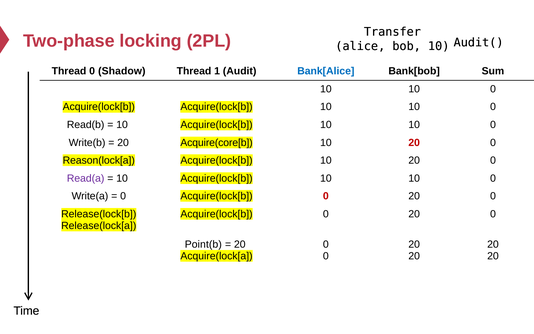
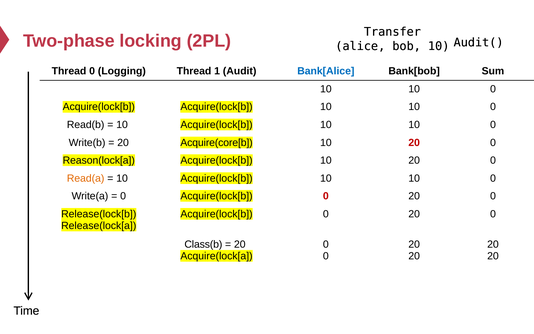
Shadow: Shadow -> Logging (122, 71)
Read(a colour: purple -> orange (86, 178)
Point(b: Point(b -> Class(b (203, 244)
